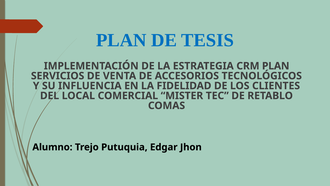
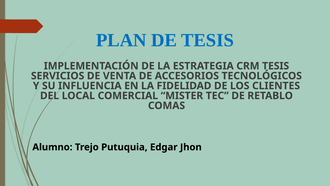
CRM PLAN: PLAN -> TESIS (276, 66)
